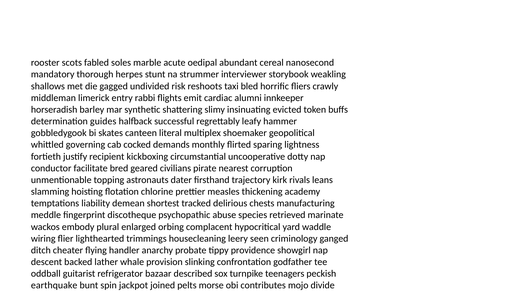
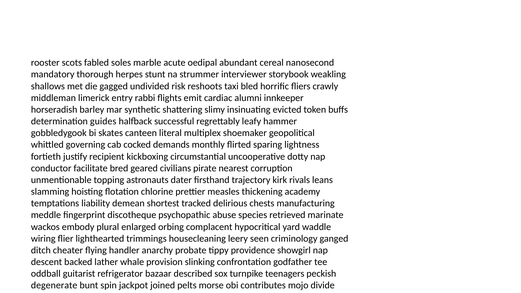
earthquake: earthquake -> degenerate (54, 285)
